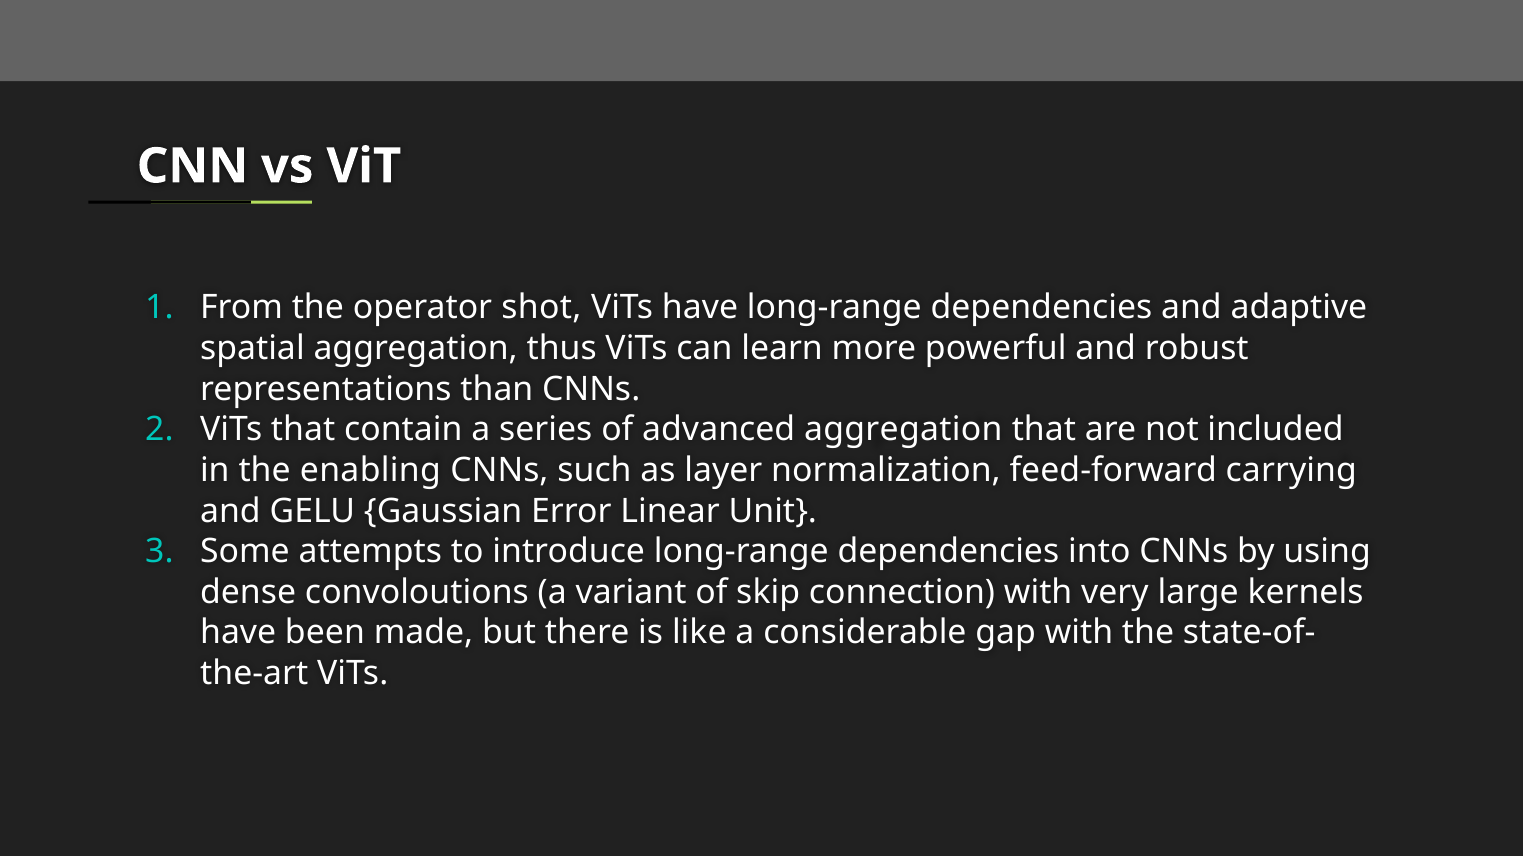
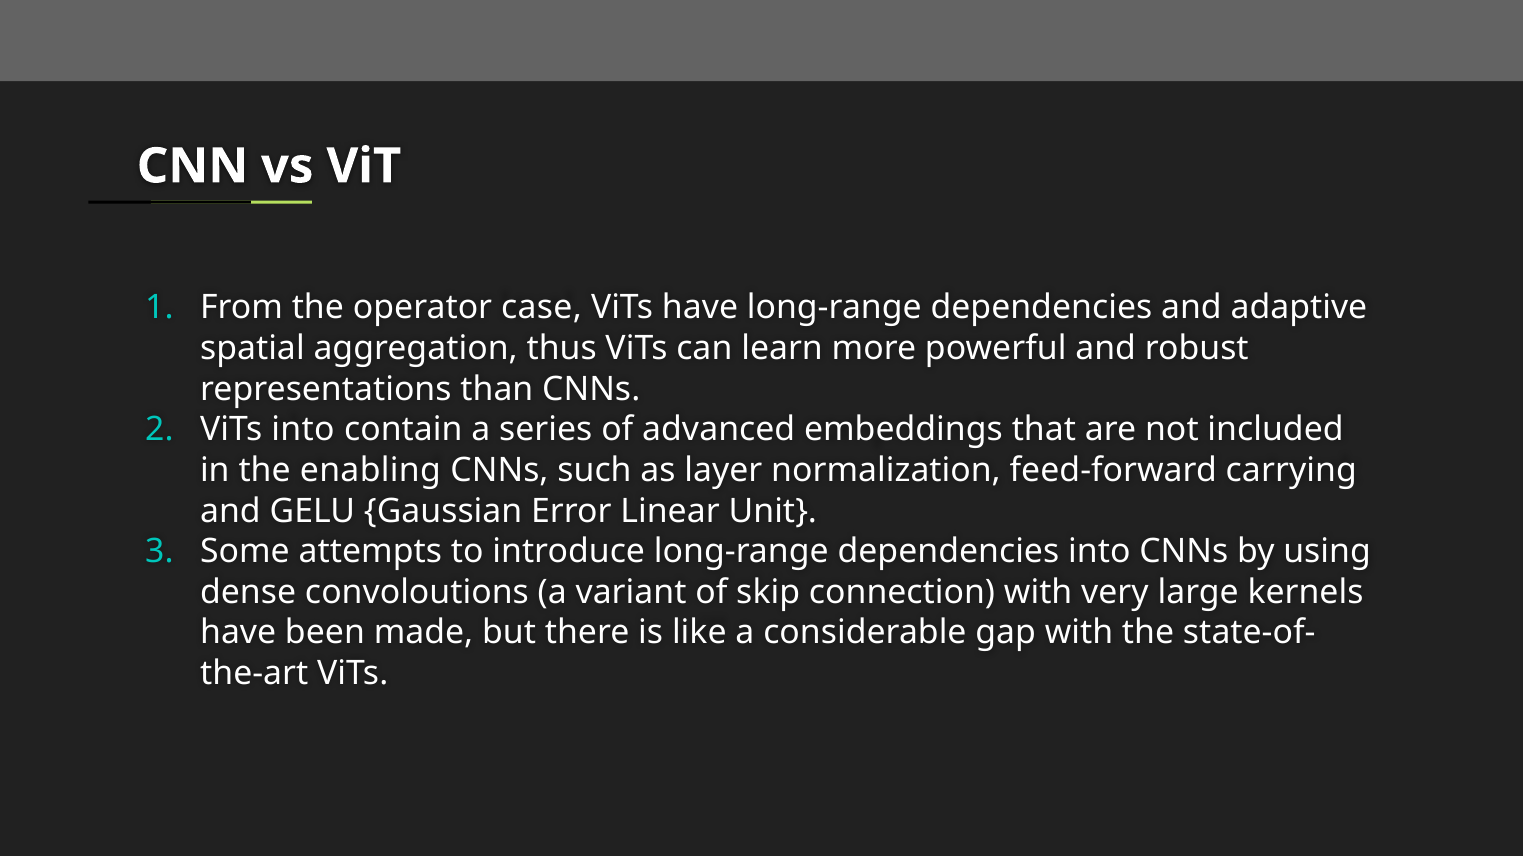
shot: shot -> case (541, 308)
ViTs that: that -> into (303, 430)
advanced aggregation: aggregation -> embeddings (903, 430)
